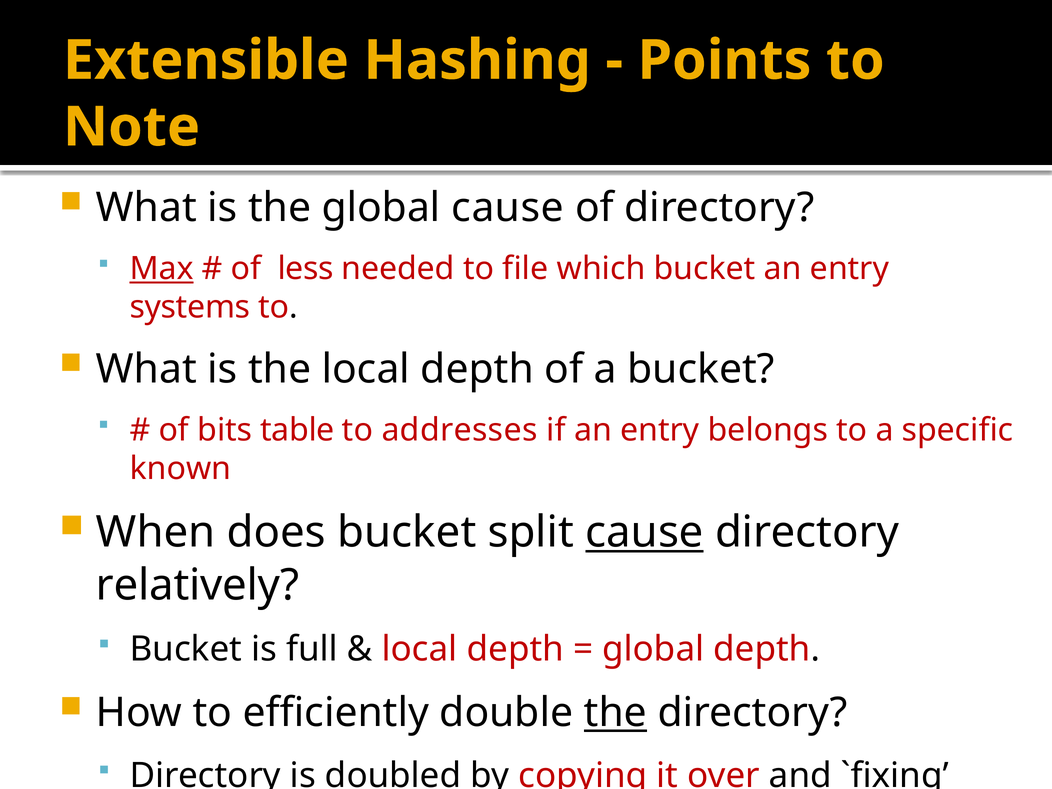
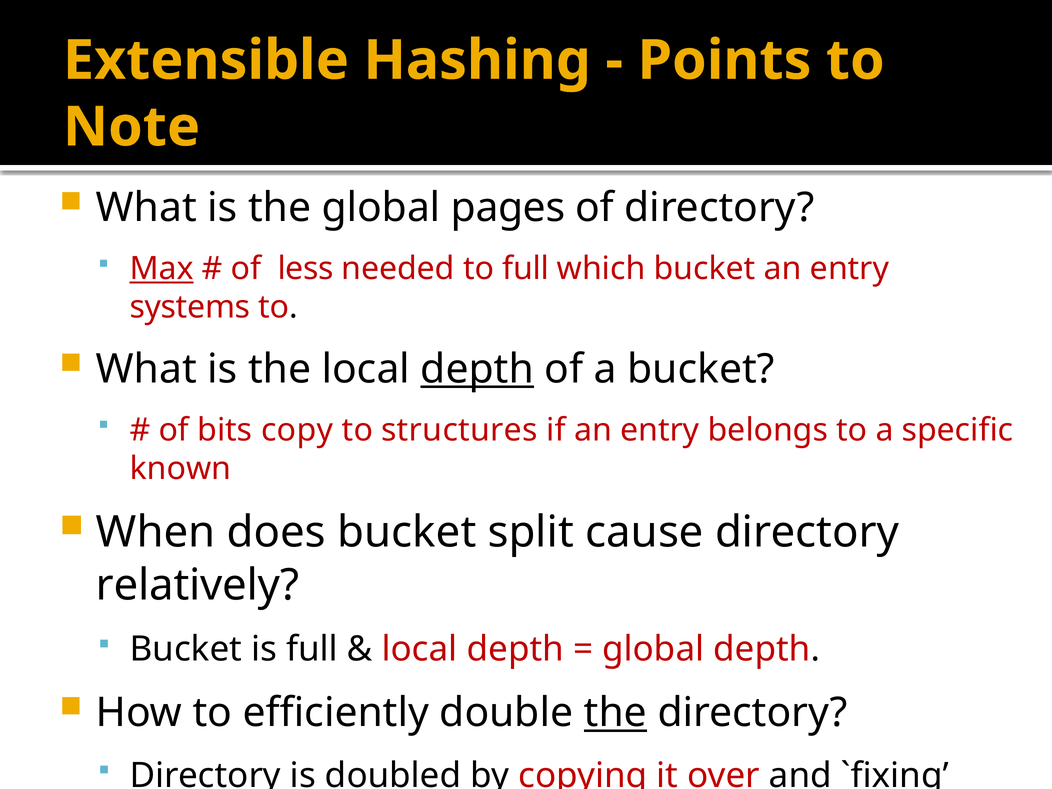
global cause: cause -> pages (508, 208)
to file: file -> full (526, 269)
depth underline: none -> present (477, 369)
table: table -> copy (297, 430)
addresses: addresses -> structures (460, 430)
cause underline: present -> none (645, 532)
